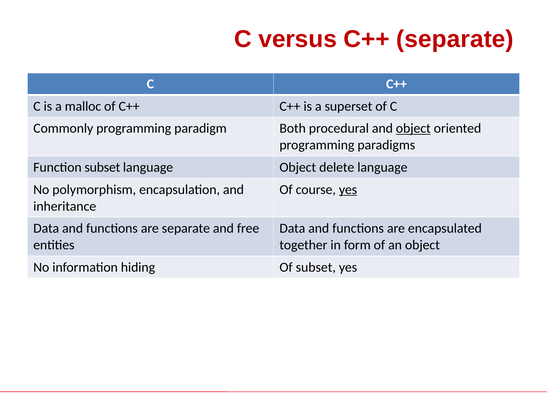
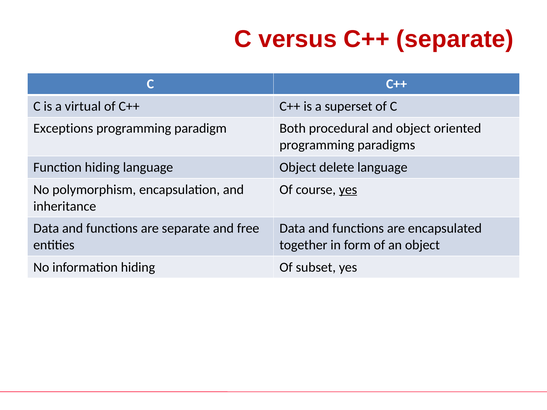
malloc: malloc -> virtual (83, 106)
Commonly: Commonly -> Exceptions (63, 129)
object underline: present -> none (413, 129)
Function subset: subset -> hiding (102, 167)
